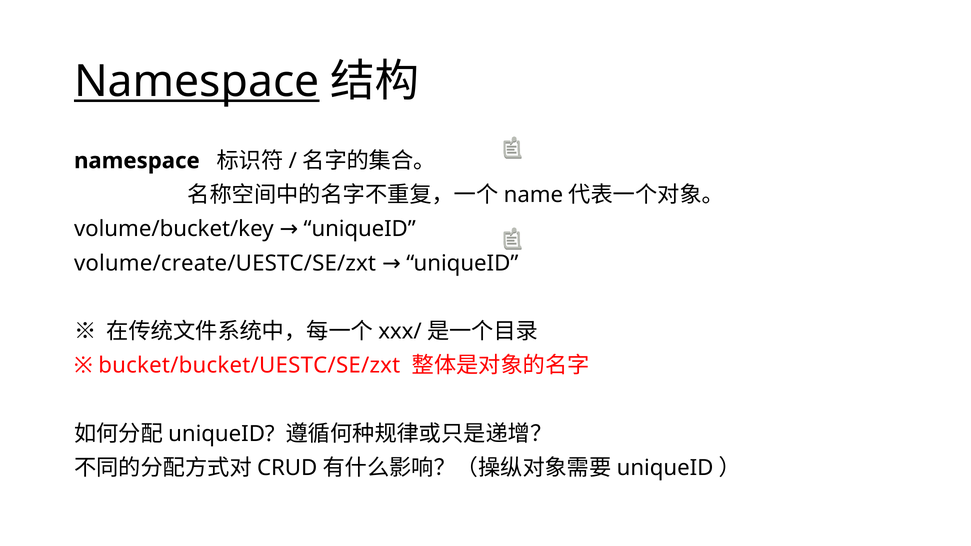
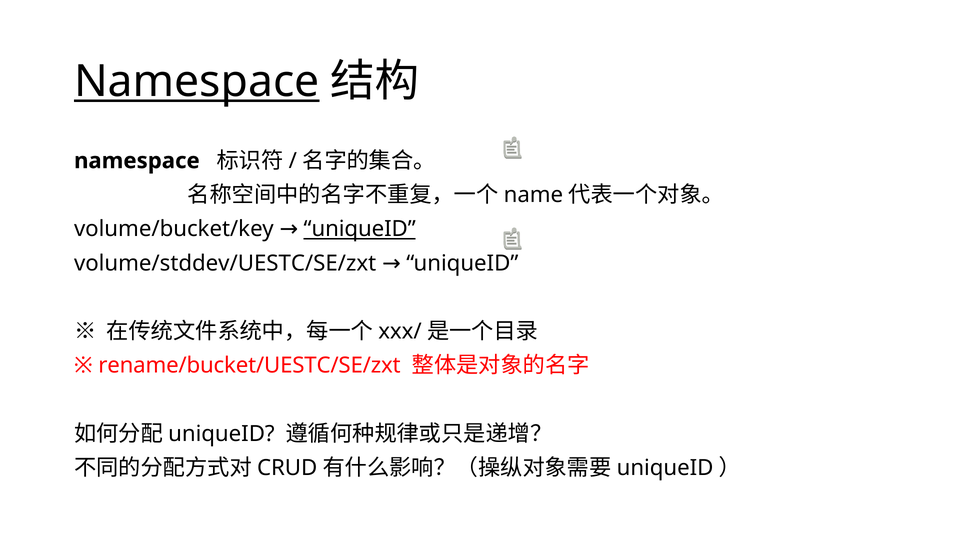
uniqueID underline: none -> present (360, 229)
volume/create/UESTC/SE/zxt: volume/create/UESTC/SE/zxt -> volume/stddev/UESTC/SE/zxt (225, 263)
bucket/bucket/UESTC/SE/zxt: bucket/bucket/UESTC/SE/zxt -> rename/bucket/UESTC/SE/zxt (249, 366)
